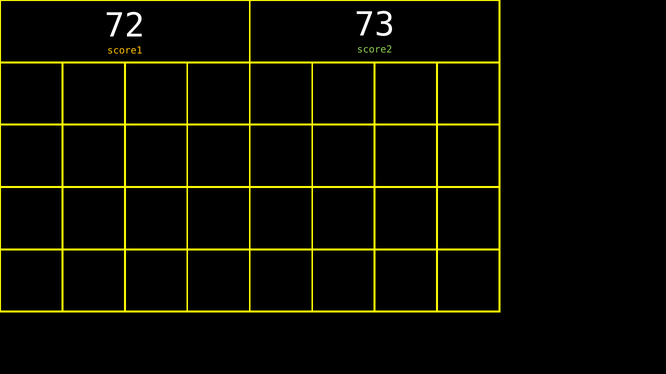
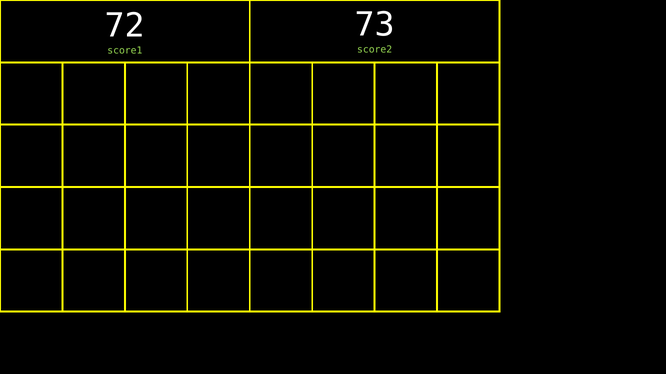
score1 colour: yellow -> light green (125, 51)
